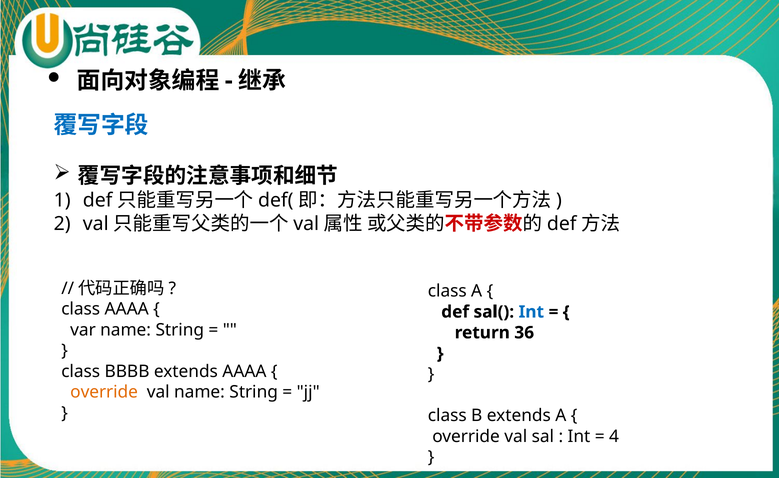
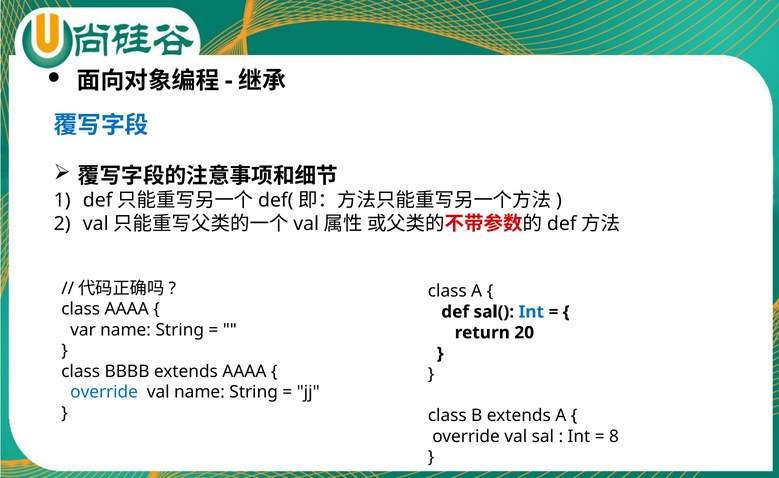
36: 36 -> 20 (524, 333)
override colour: orange -> blue (104, 393)
4: 4 -> 8 (614, 437)
